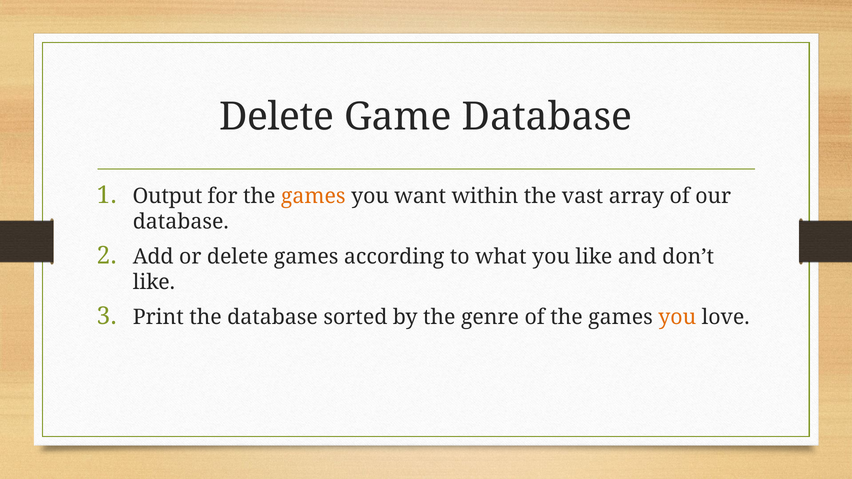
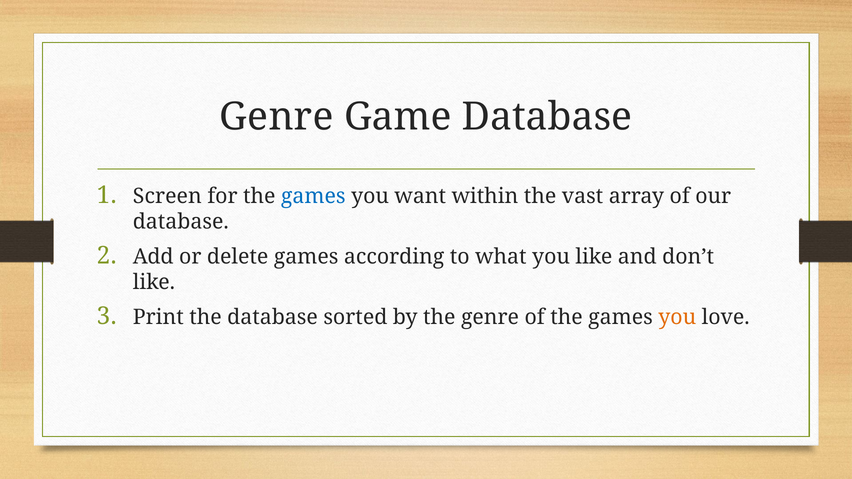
Delete: Delete -> Genre (276, 117)
Output: Output -> Screen (167, 196)
games colour: orange -> blue (313, 196)
